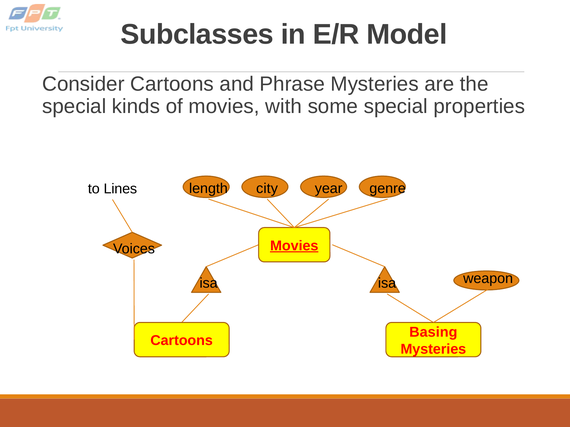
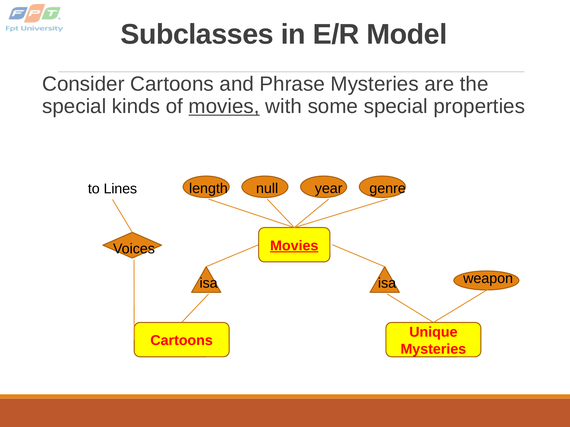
movies underline: none -> present (224, 106)
city: city -> null (267, 189)
Basing: Basing -> Unique (433, 332)
